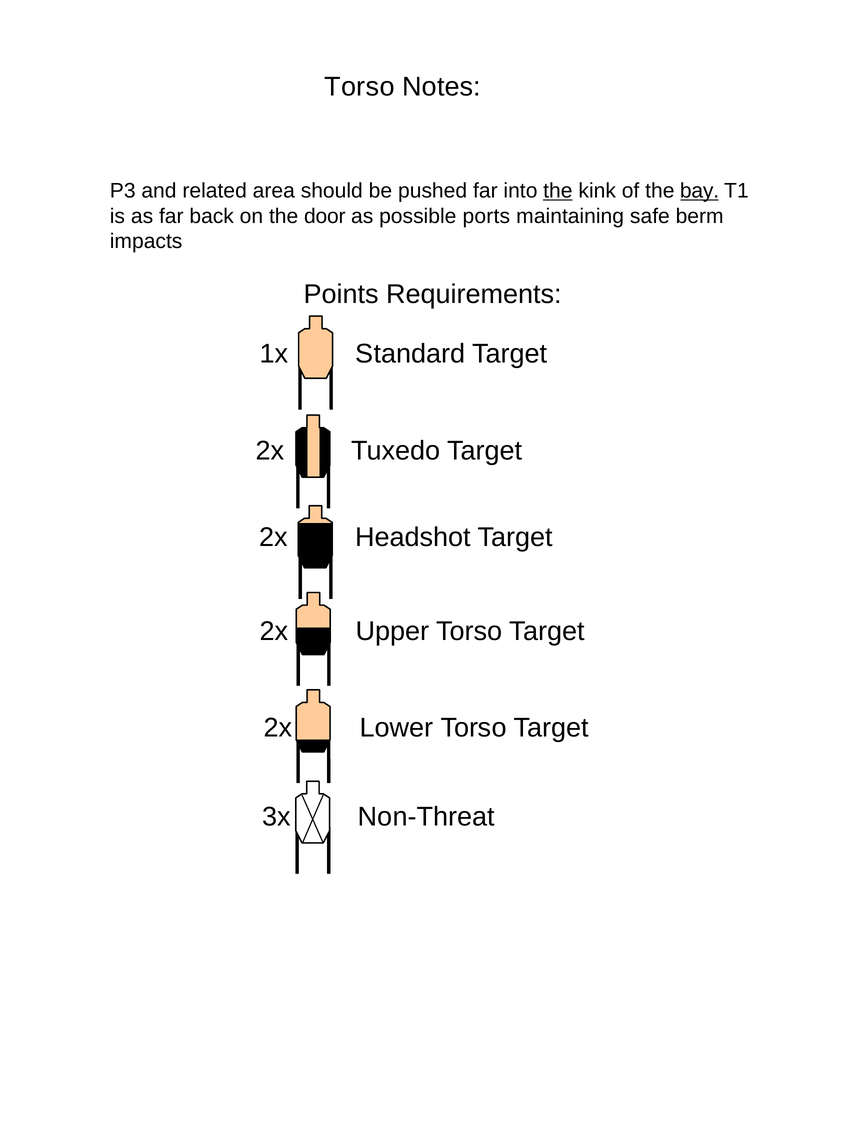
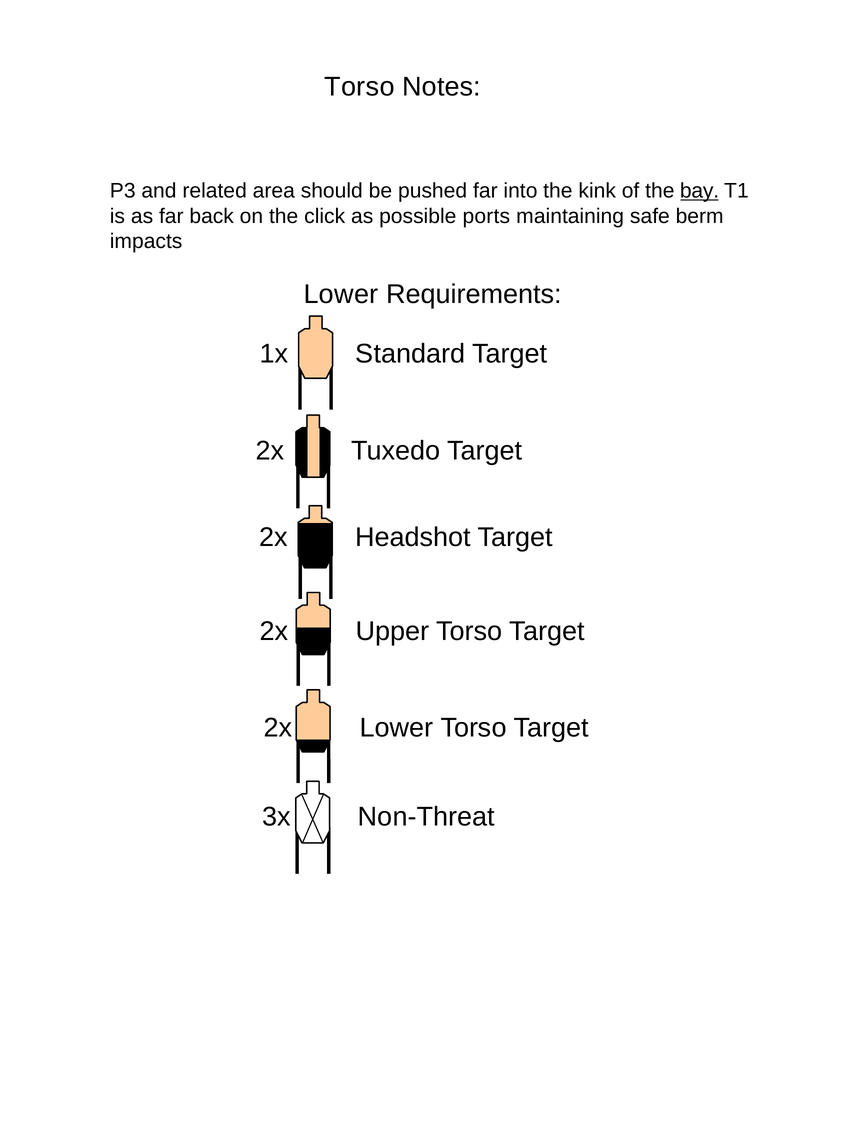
the underline: present -> none (558, 191)
door: door -> click (325, 216)
Points: Points -> Lower (341, 294)
